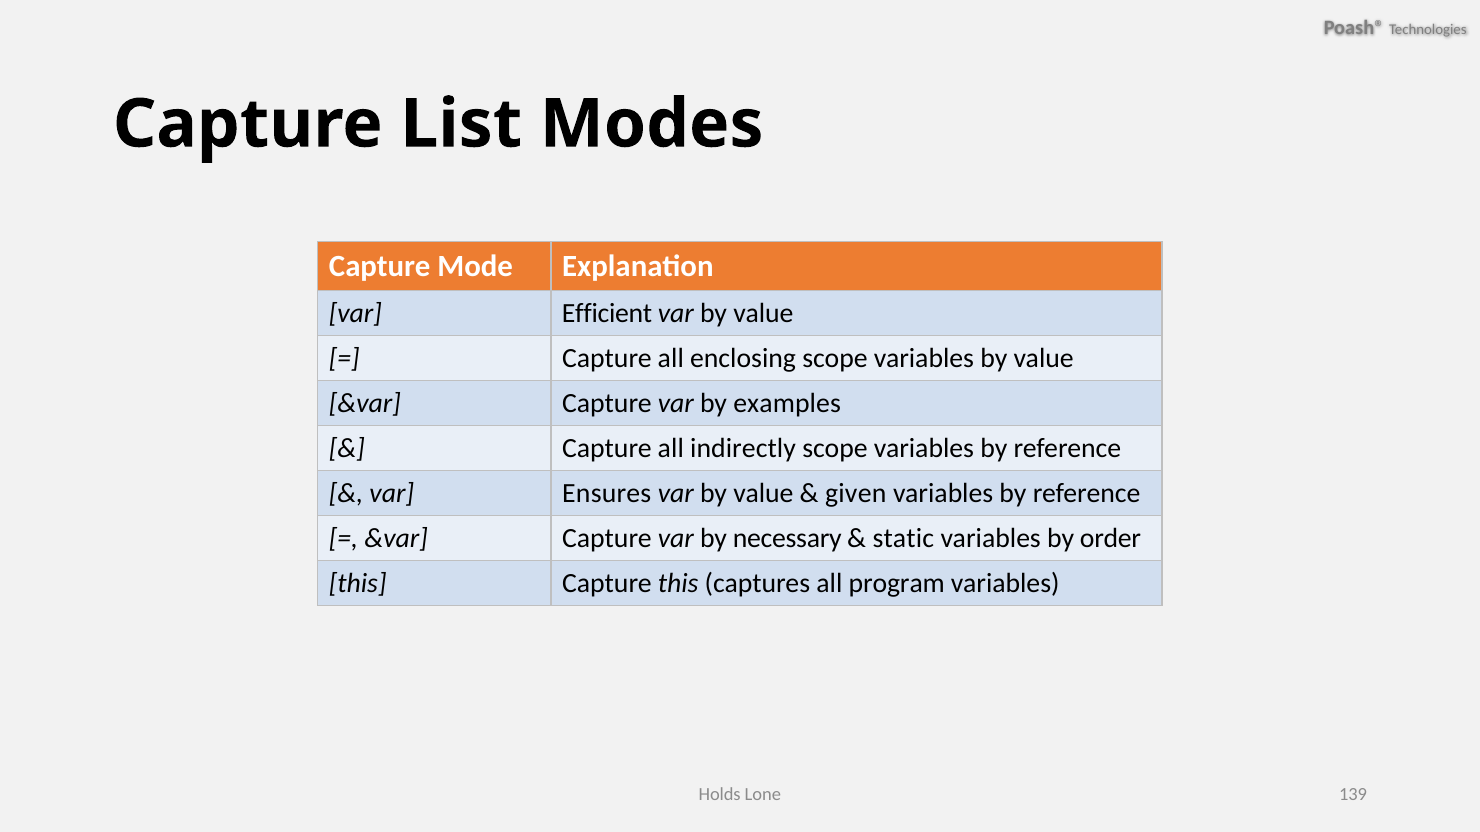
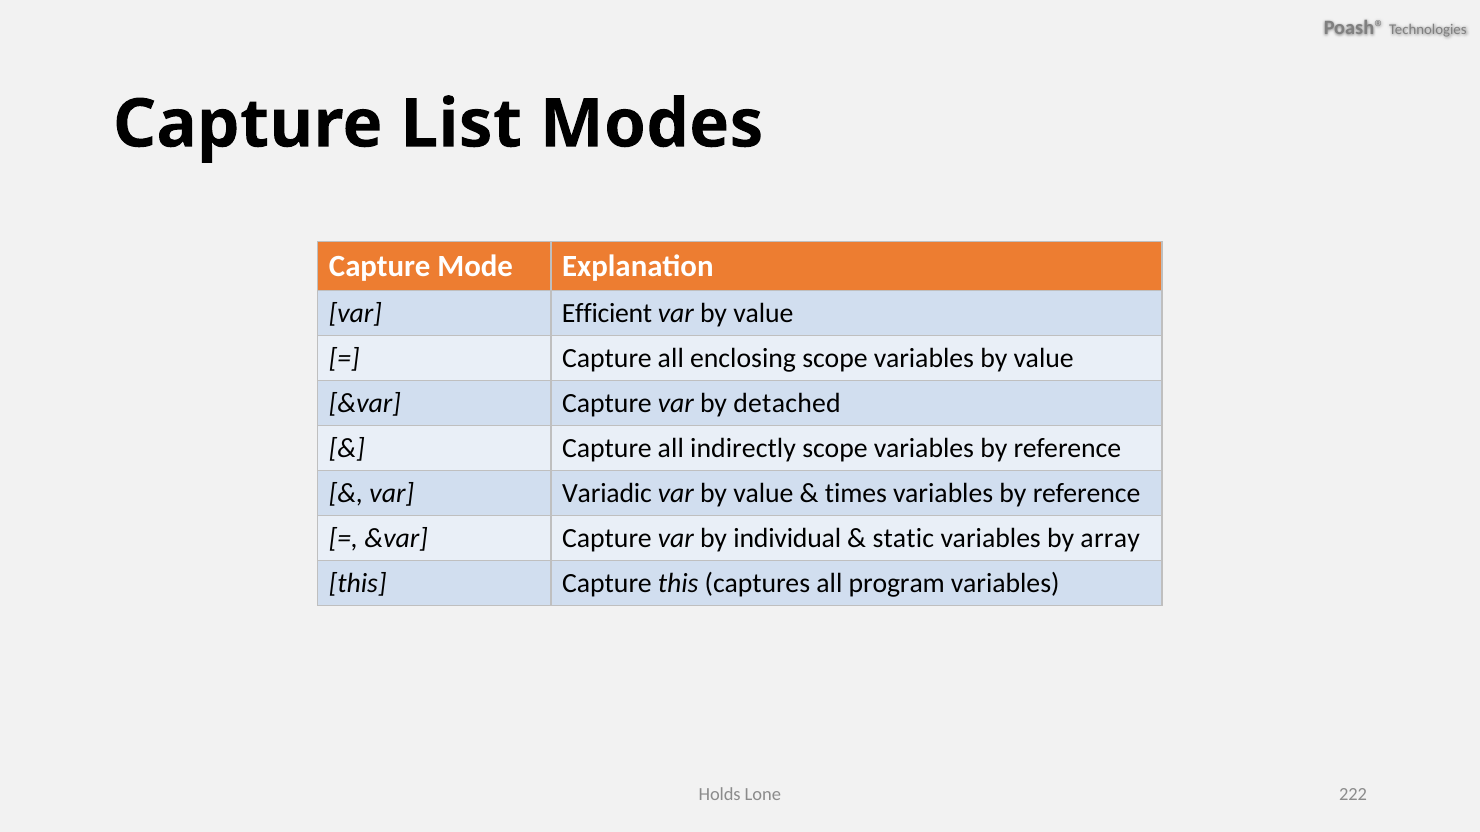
examples: examples -> detached (787, 404)
Ensures: Ensures -> Variadic (607, 494)
given: given -> times (856, 494)
necessary: necessary -> individual (787, 539)
order: order -> array (1110, 539)
139: 139 -> 222 (1353, 795)
